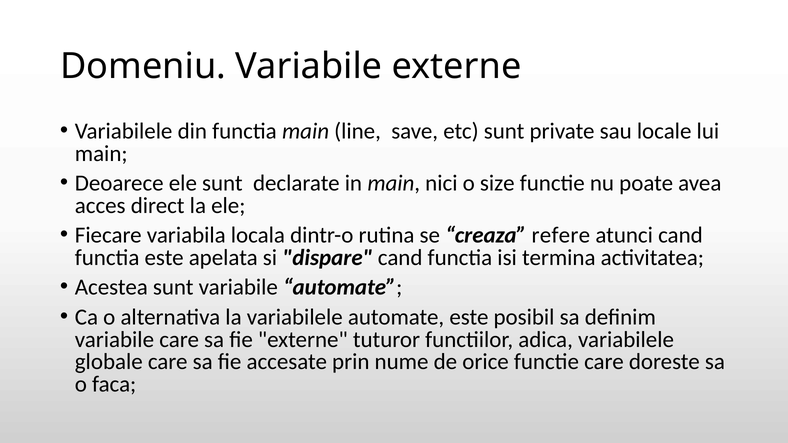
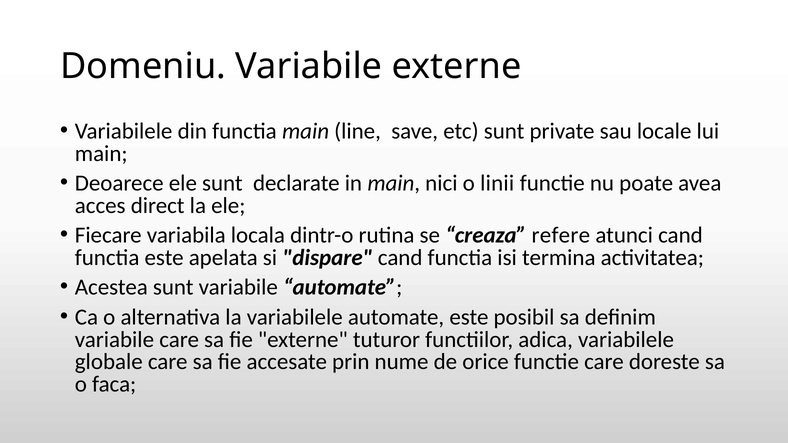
size: size -> linii (497, 183)
